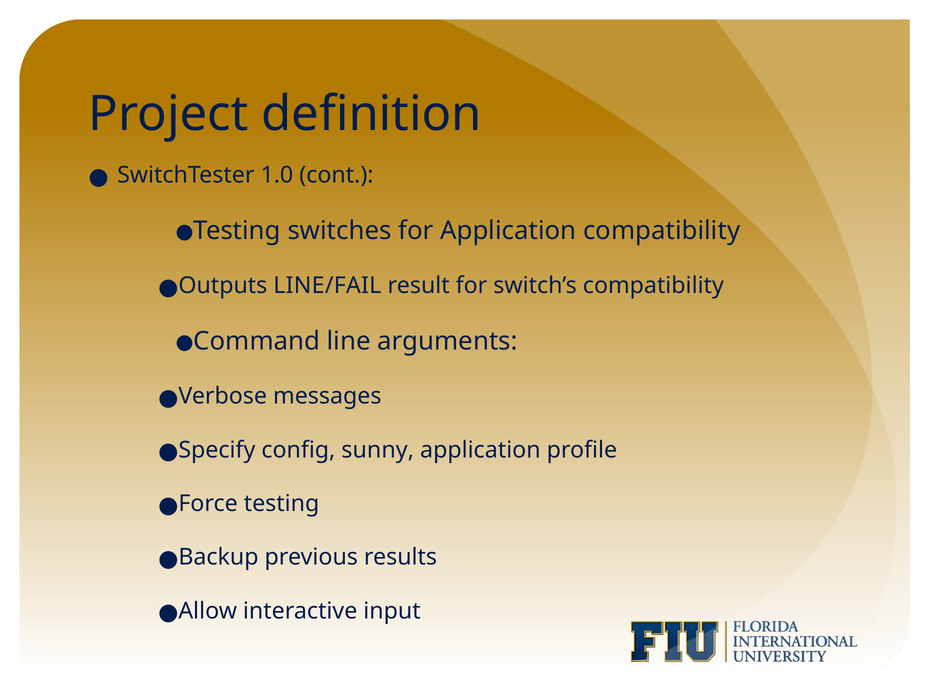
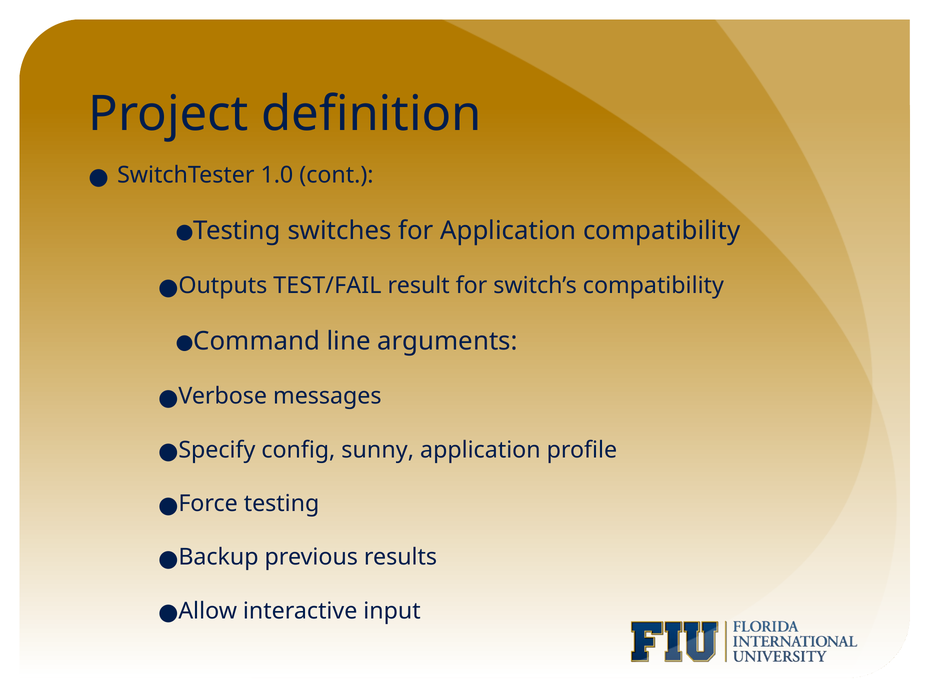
LINE/FAIL: LINE/FAIL -> TEST/FAIL (327, 286)
